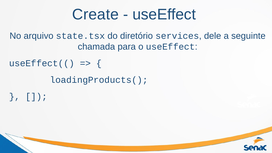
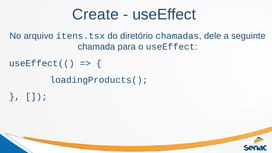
state.tsx: state.tsx -> itens.tsx (80, 36)
services: services -> chamadas (177, 36)
